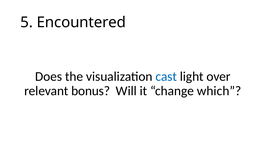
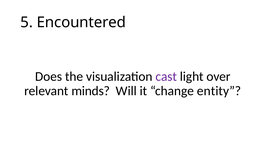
cast colour: blue -> purple (166, 76)
bonus: bonus -> minds (91, 91)
which: which -> entity (219, 91)
